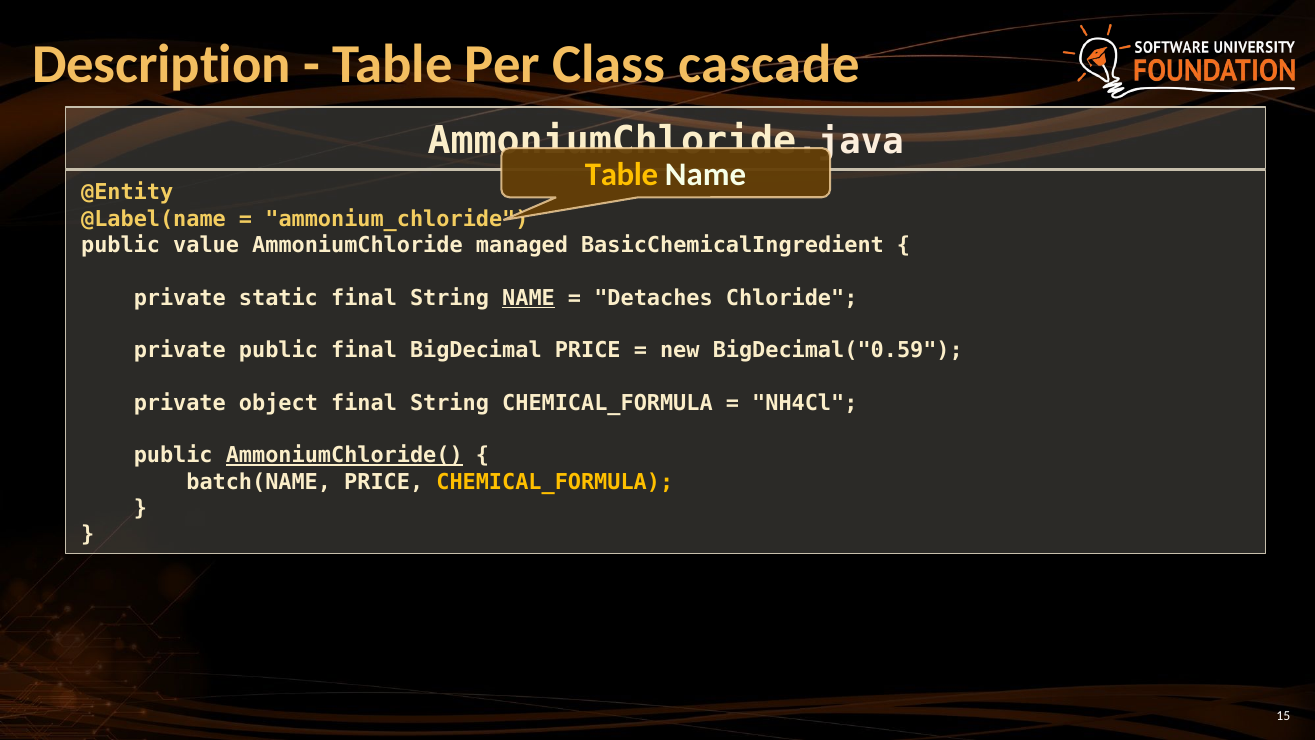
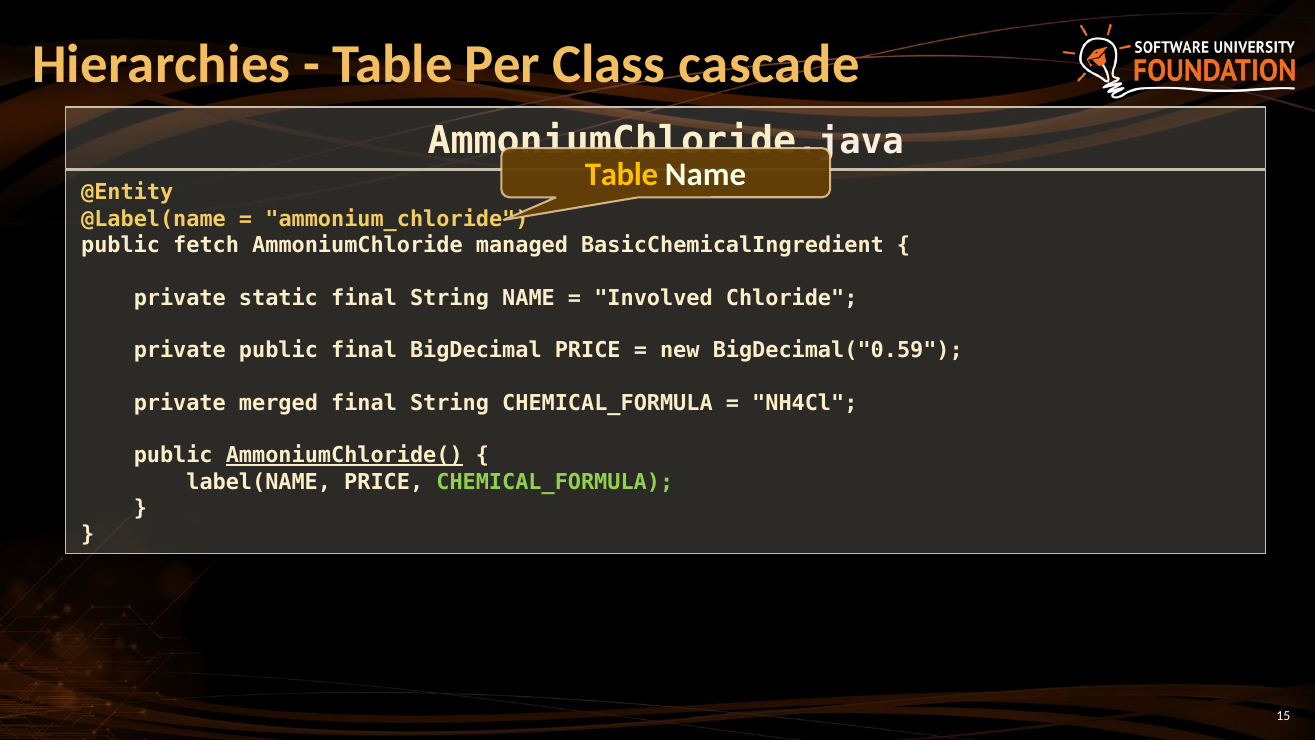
Description: Description -> Hierarchies (161, 64)
value: value -> fetch (206, 245)
NAME underline: present -> none (529, 298)
Detaches: Detaches -> Involved (654, 298)
object: object -> merged (278, 403)
batch(NAME: batch(NAME -> label(NAME (259, 482)
CHEMICAL_FORMULA colour: yellow -> light green (555, 482)
